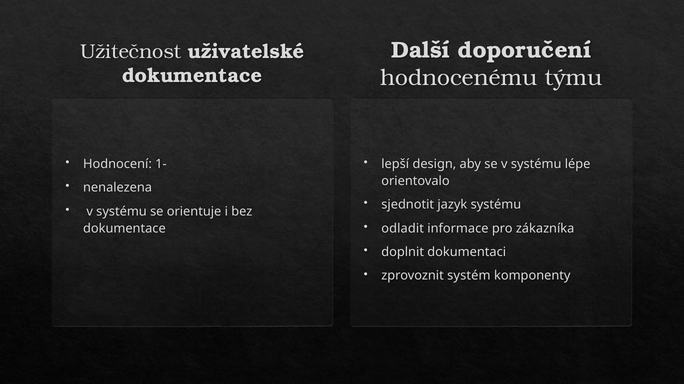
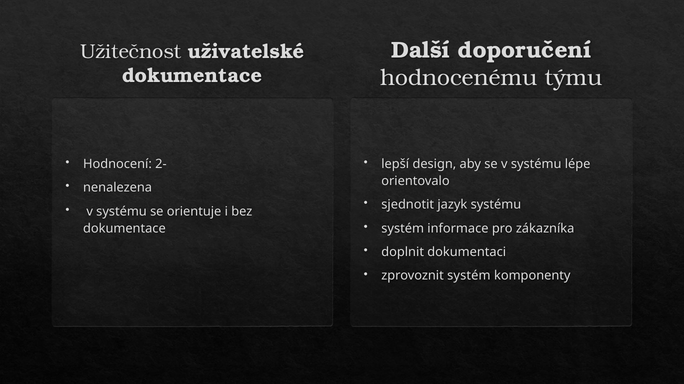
1-: 1- -> 2- (161, 164)
odladit: odladit -> systém (403, 229)
